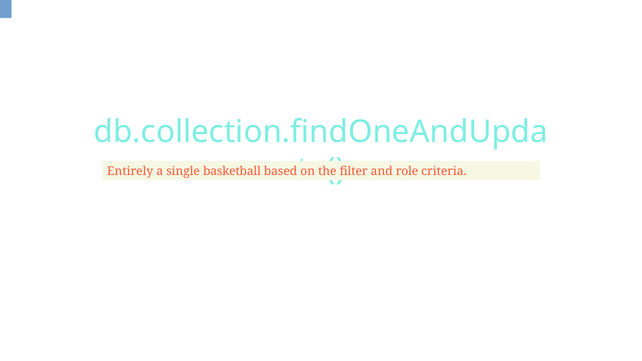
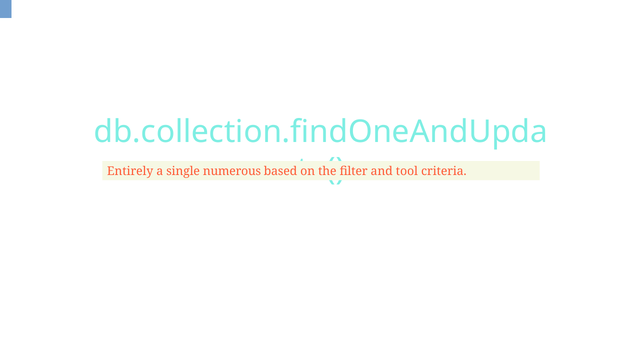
basketball: basketball -> numerous (232, 172)
role: role -> tool (407, 172)
